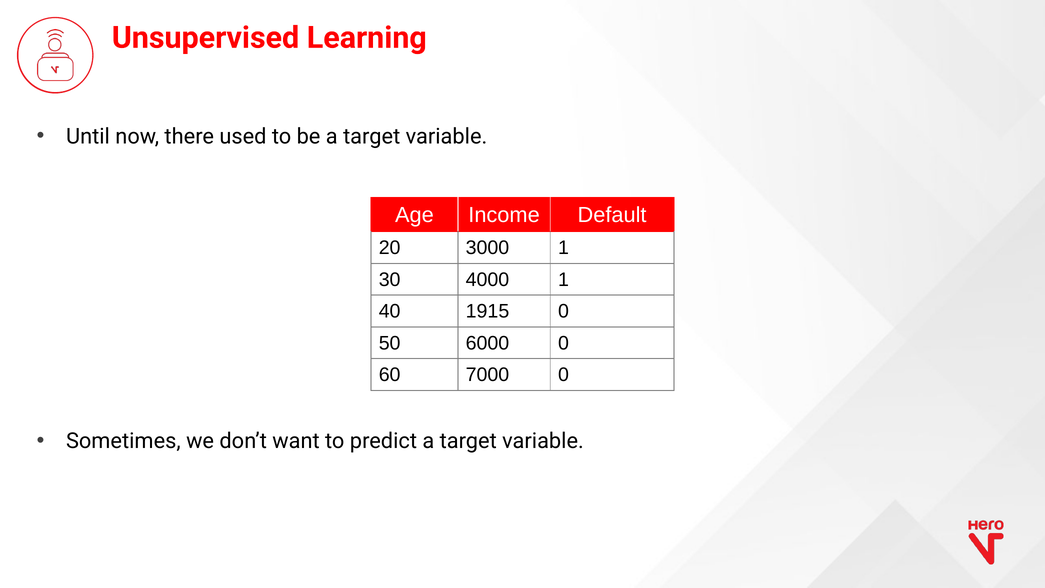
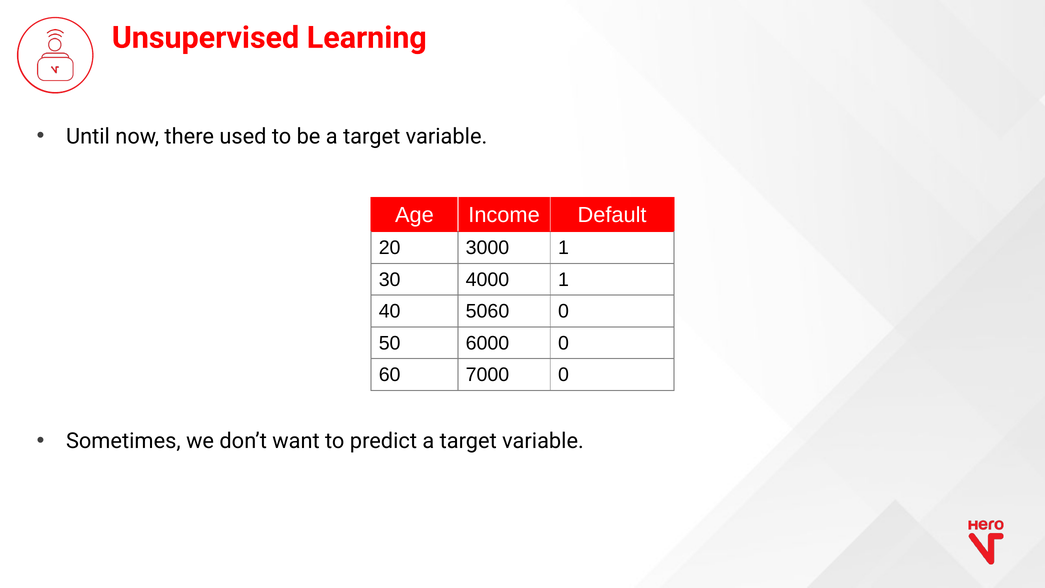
1915: 1915 -> 5060 (488, 311)
